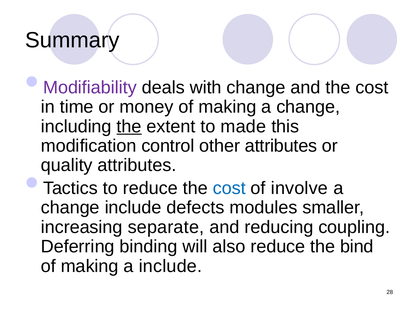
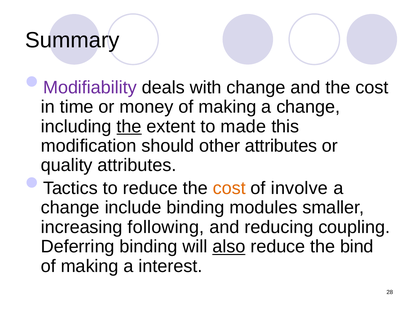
control: control -> should (168, 146)
cost colour: blue -> orange (229, 188)
include defects: defects -> binding (196, 207)
separate: separate -> following (166, 227)
also underline: none -> present (229, 246)
a include: include -> interest (171, 266)
